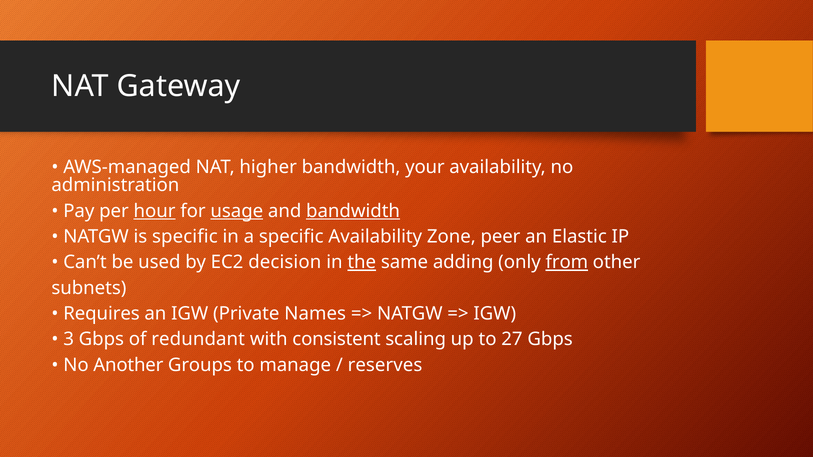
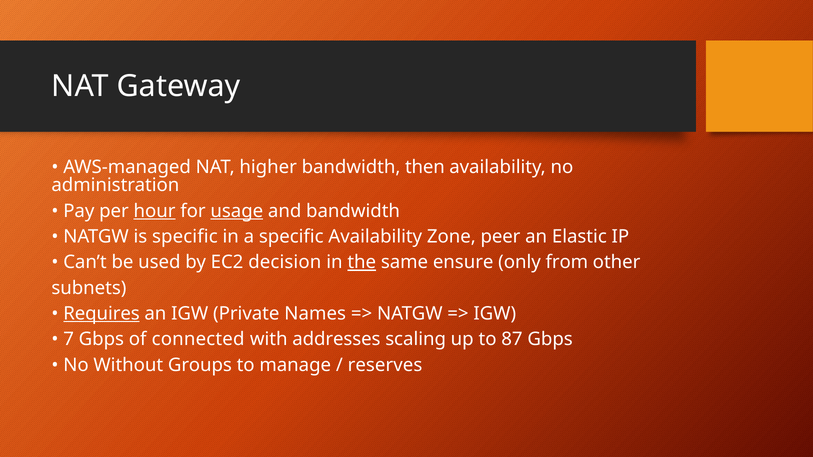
your: your -> then (425, 167)
bandwidth underline: present -> none (353, 211)
adding: adding -> ensure (463, 262)
from underline: present -> none (567, 262)
Requires underline: none -> present (102, 314)
3: 3 -> 7 (69, 340)
redundant: redundant -> connected (198, 340)
consistent: consistent -> addresses (336, 340)
27: 27 -> 87 (512, 340)
Another: Another -> Without (128, 365)
